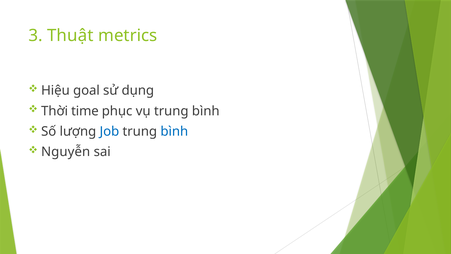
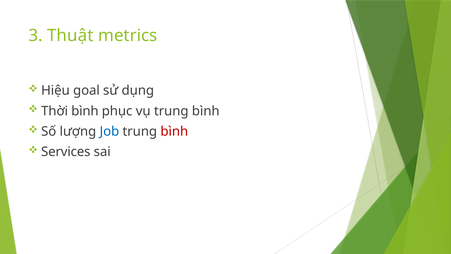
Thời time: time -> bình (85, 111)
bình colour: blue -> red (174, 131)
Nguyễn: Nguyễn -> Services (66, 152)
